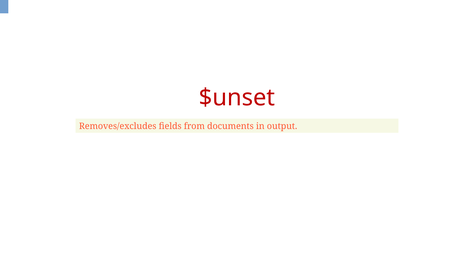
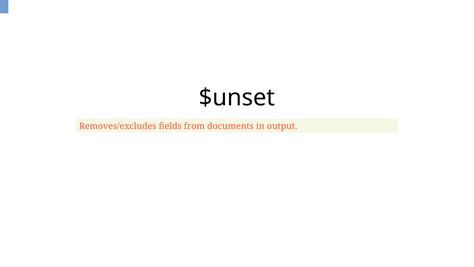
$unset colour: red -> black (237, 98)
